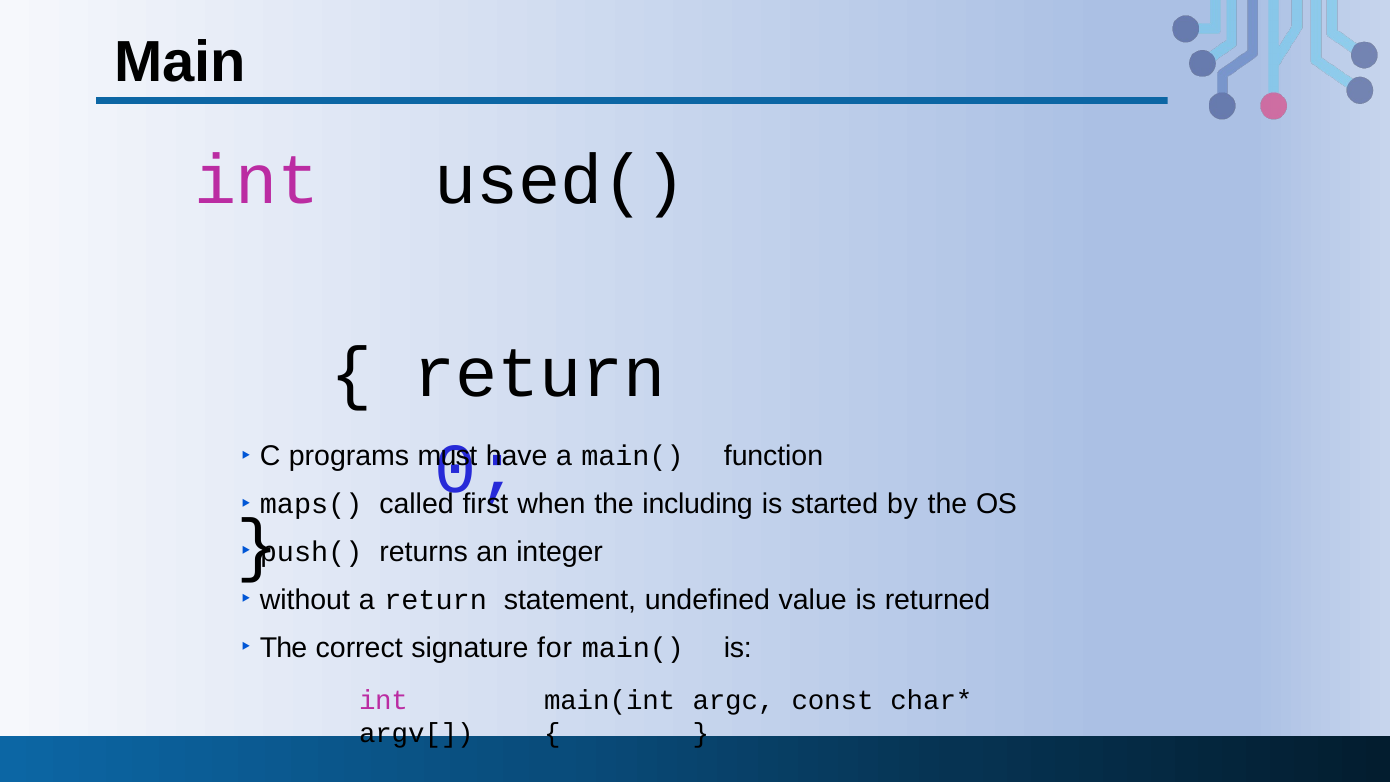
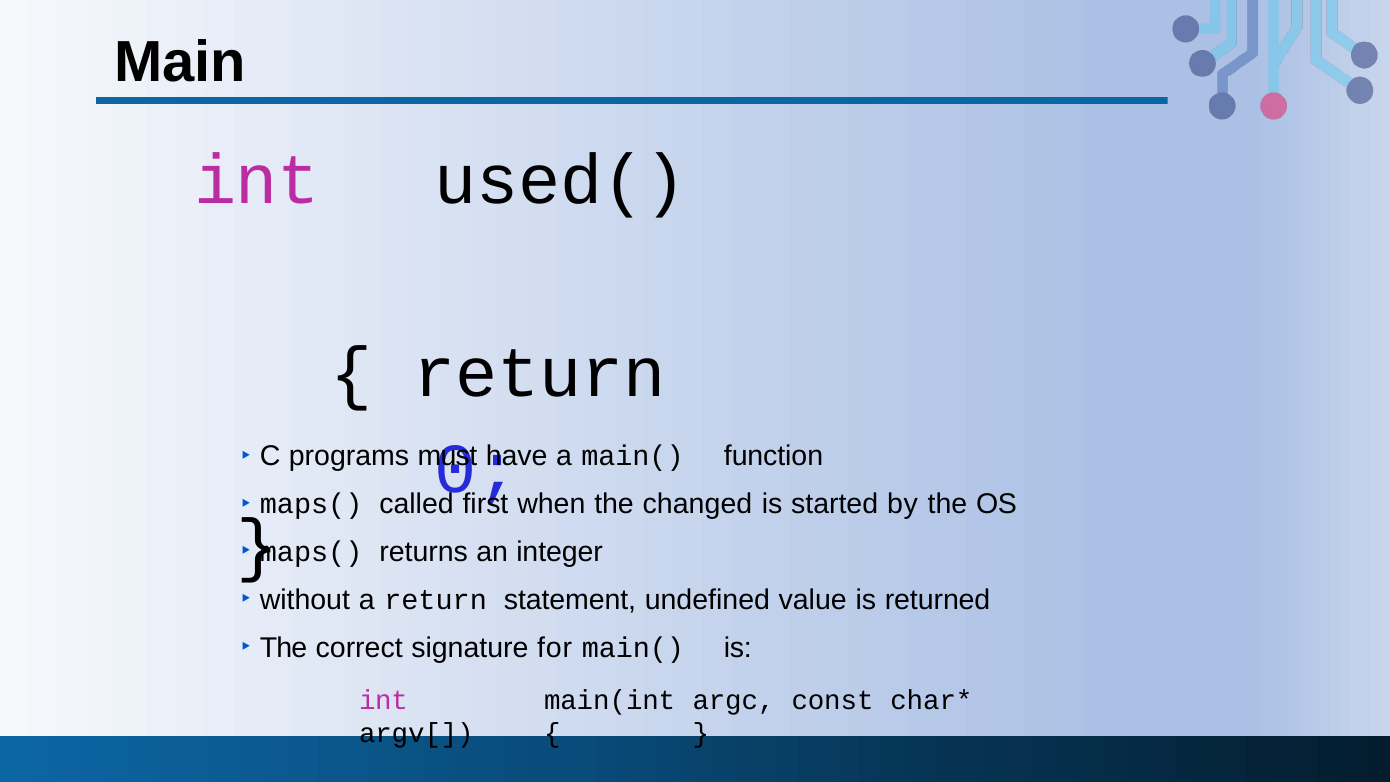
including: including -> changed (697, 504)
push(: push( -> maps( (311, 552)
